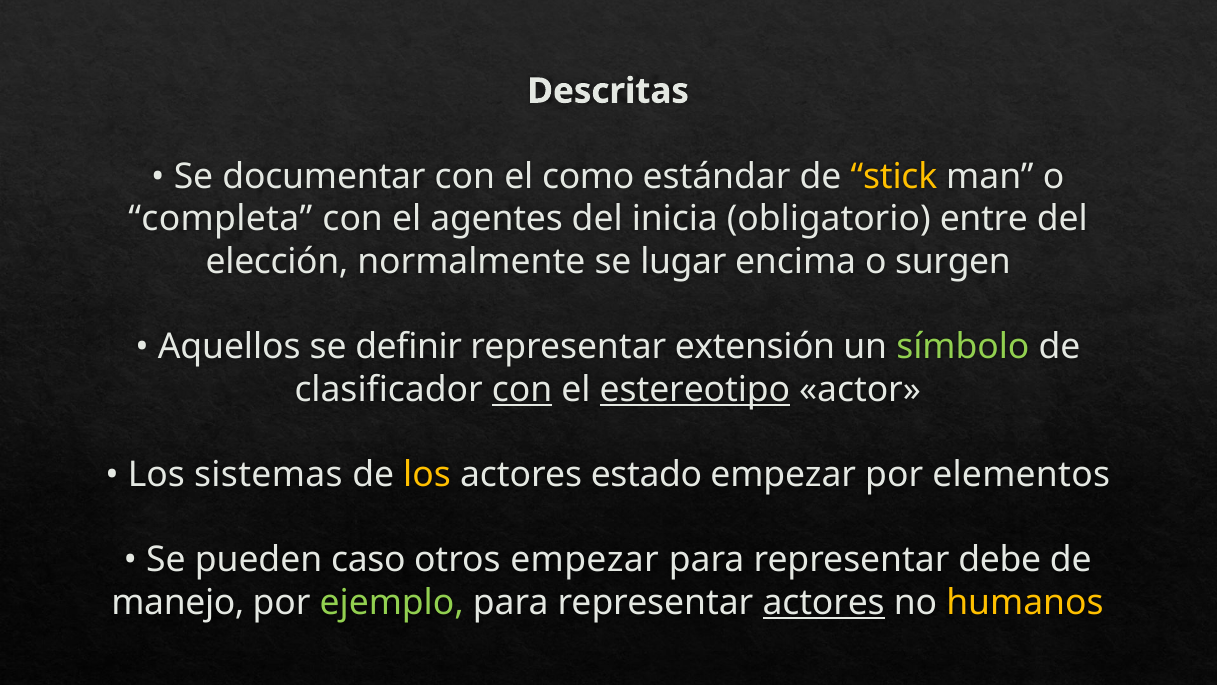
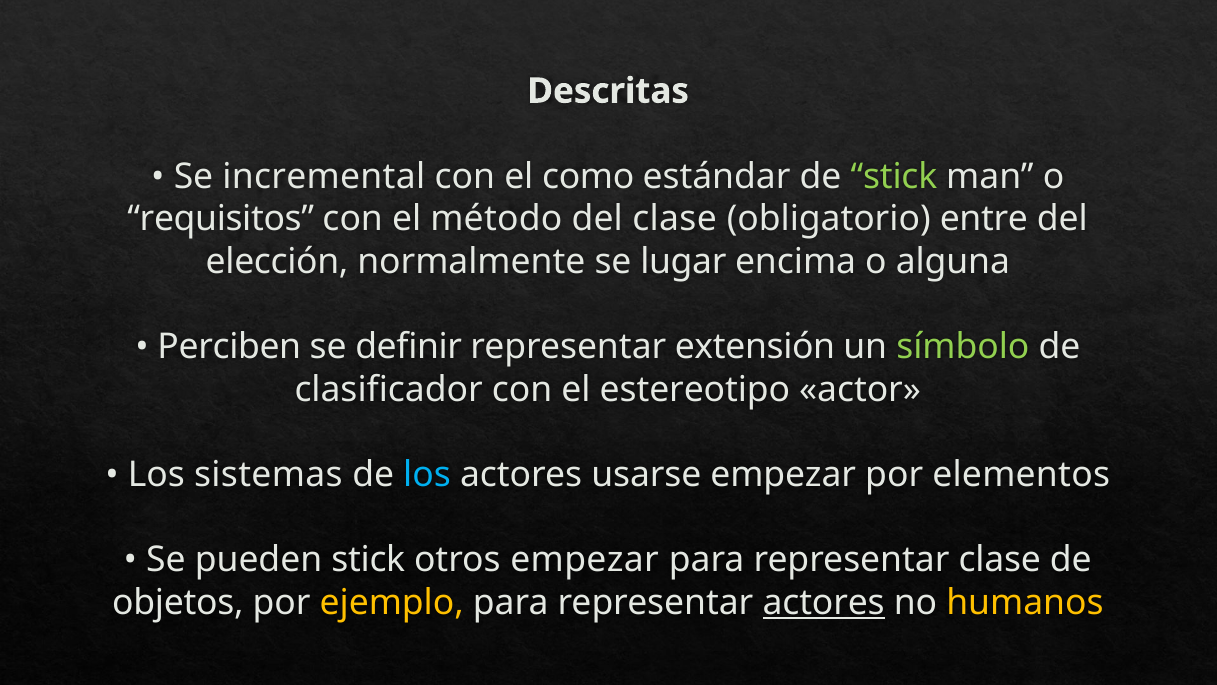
documentar: documentar -> incremental (324, 176)
stick colour: yellow -> light green (894, 176)
completa: completa -> requisitos (221, 219)
agentes: agentes -> método (496, 219)
del inicia: inicia -> clase (675, 219)
surgen: surgen -> alguna (953, 261)
Aquellos: Aquellos -> Perciben (229, 347)
con underline: present -> none (522, 389)
estereotipo underline: present -> none (695, 389)
los colour: yellow -> light blue (427, 475)
estado: estado -> usarse (646, 475)
pueden caso: caso -> stick (368, 560)
representar debe: debe -> clase (1000, 560)
manejo: manejo -> objetos (178, 602)
ejemplo colour: light green -> yellow (392, 602)
